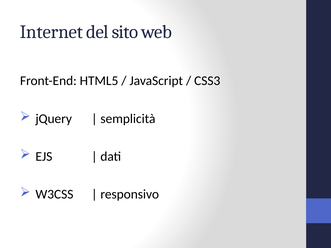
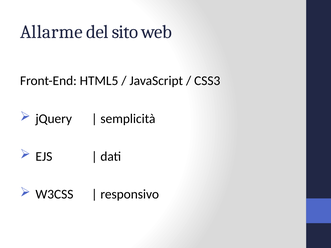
Internet: Internet -> Allarme (51, 32)
